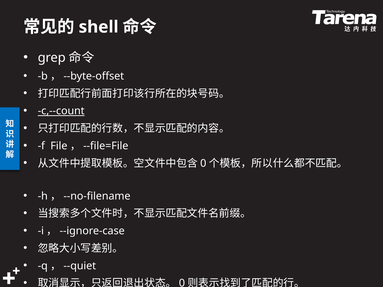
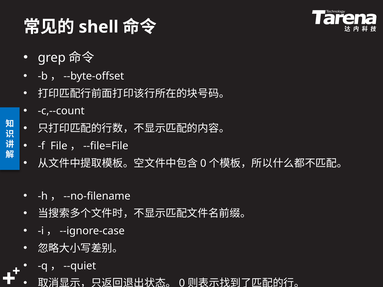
c,--count underline: present -> none (61, 111)
